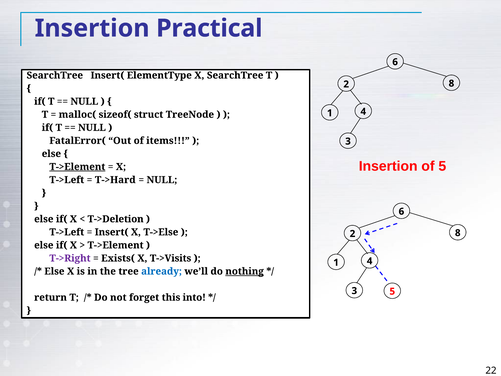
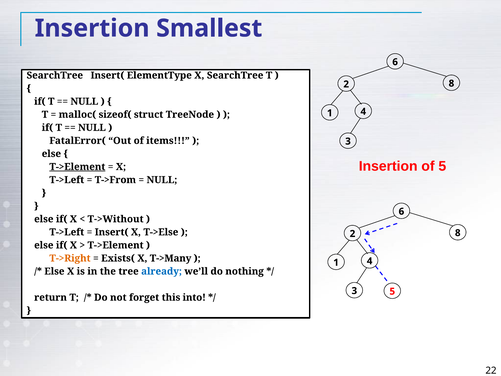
Practical: Practical -> Smallest (209, 28)
T->Hard: T->Hard -> T->From (115, 180)
T->Deletion: T->Deletion -> T->Without (116, 219)
T->Right colour: purple -> orange (70, 258)
T->Visits: T->Visits -> T->Many (171, 258)
nothing underline: present -> none (245, 271)
